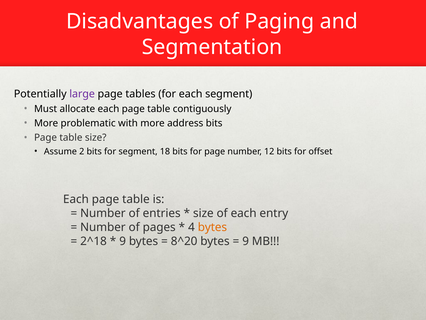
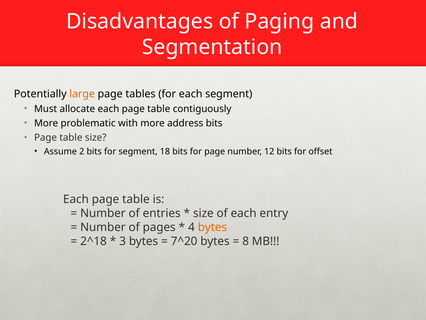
large colour: purple -> orange (82, 94)
9: 9 -> 3 (123, 241)
8^20: 8^20 -> 7^20 (184, 241)
9: 9 -> 8 (246, 241)
